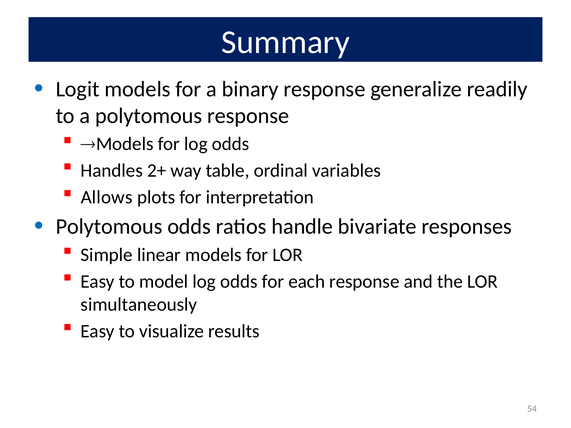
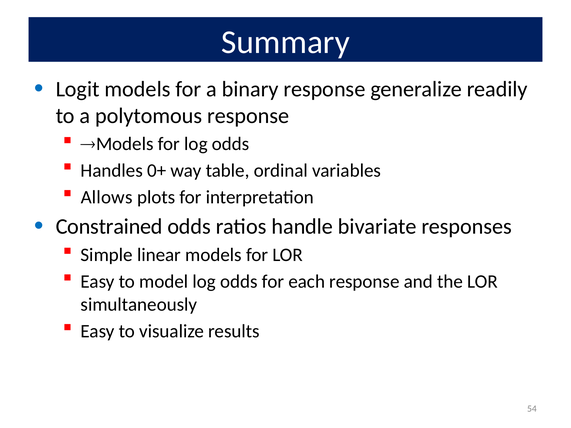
2+: 2+ -> 0+ (157, 171)
Polytomous: Polytomous -> Constrained (109, 227)
